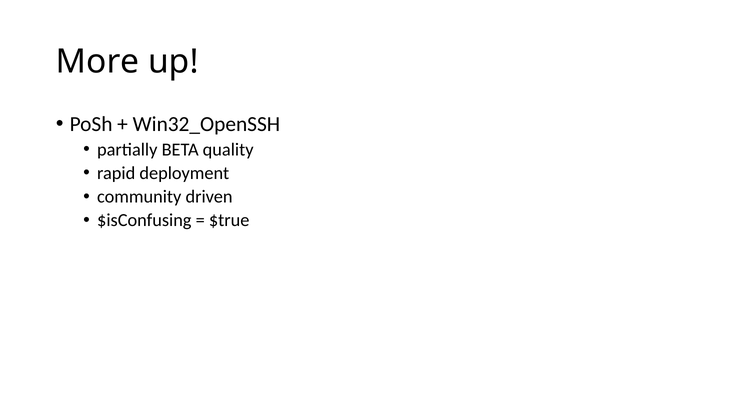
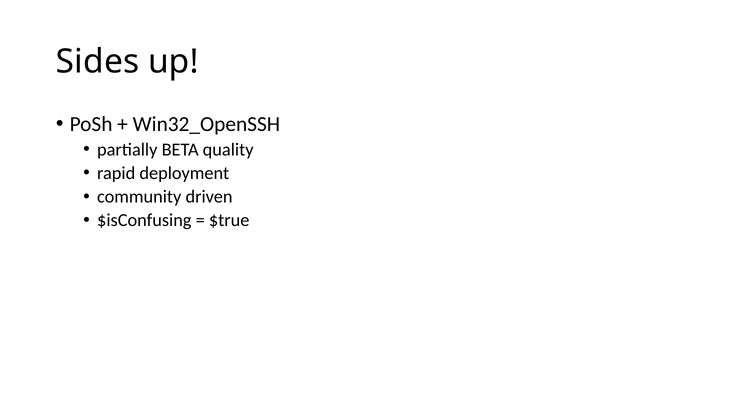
More: More -> Sides (98, 62)
